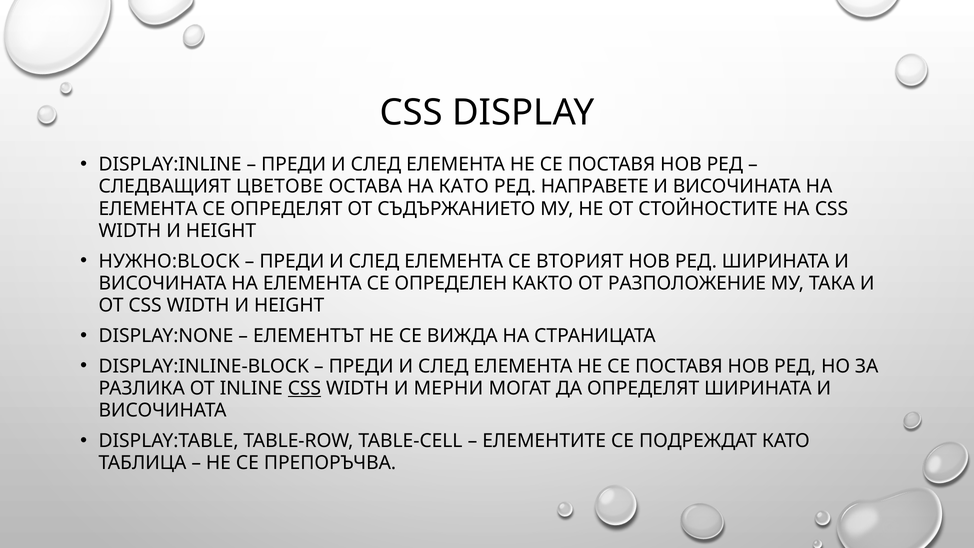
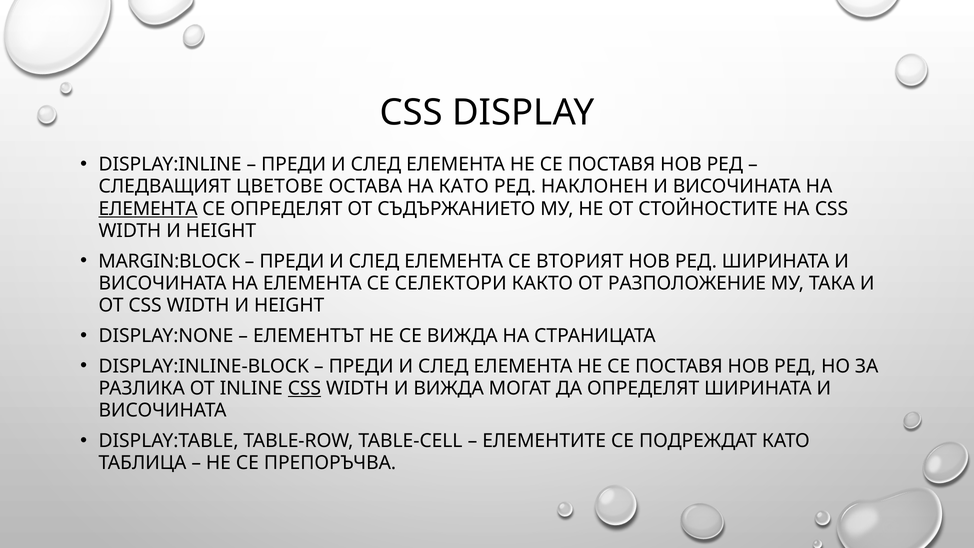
НАПРАВЕТЕ: НАПРАВЕТЕ -> НАКЛОНЕН (595, 187)
ЕЛЕМЕНТА underline: none -> present (148, 209)
НУЖНО:BLOCK: НУЖНО:BLOCK -> MARGIN:BLOCK (169, 261)
ОПРЕДЕЛЕН: ОПРЕДЕЛЕН -> СЕЛЕКТОРИ (451, 283)
И МЕРНИ: МЕРНИ -> ВИЖДА (449, 388)
